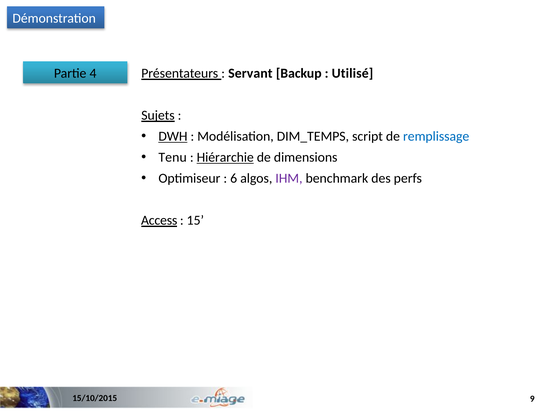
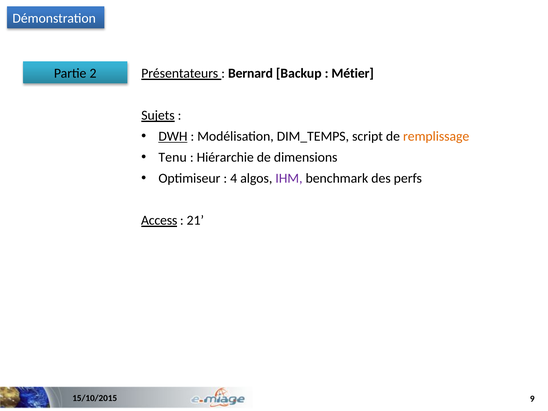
4: 4 -> 2 (93, 73)
Servant: Servant -> Bernard (251, 73)
Utilisé: Utilisé -> Métier (353, 73)
remplissage colour: blue -> orange (436, 136)
Hiérarchie underline: present -> none (225, 157)
6: 6 -> 4 (234, 178)
15: 15 -> 21 (195, 220)
